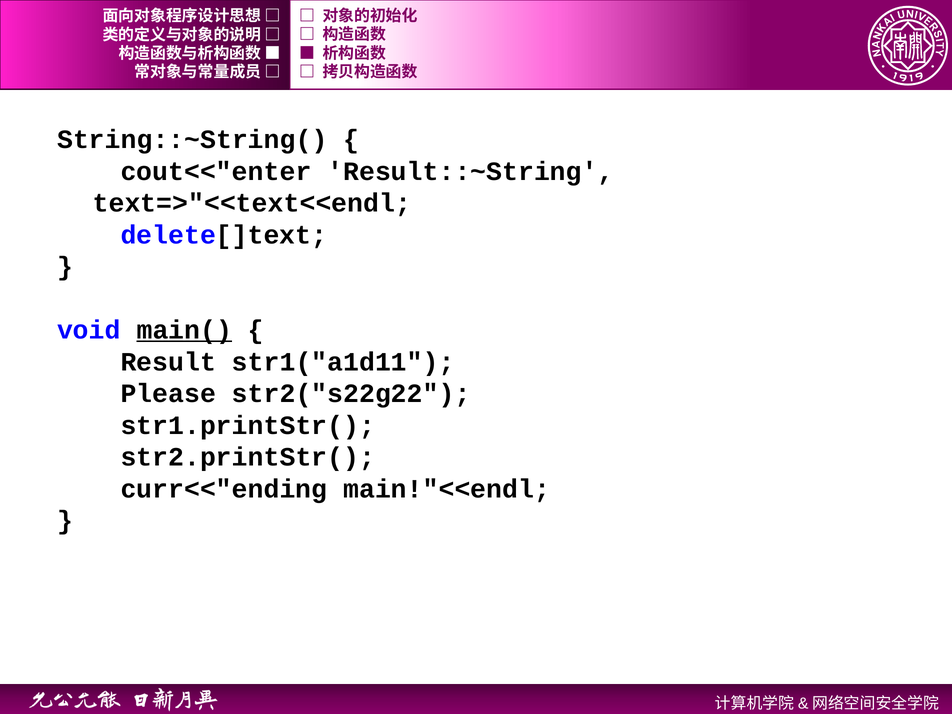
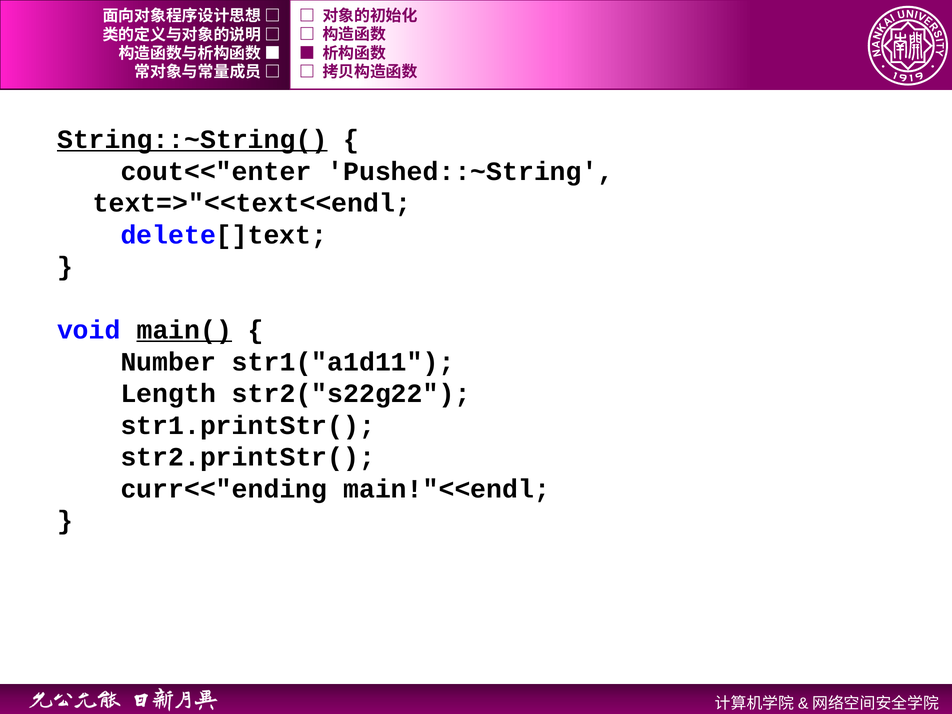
String::~String( underline: none -> present (192, 140)
Result::~String: Result::~String -> Pushed::~String (470, 171)
Result: Result -> Number (168, 362)
Please: Please -> Length (168, 394)
